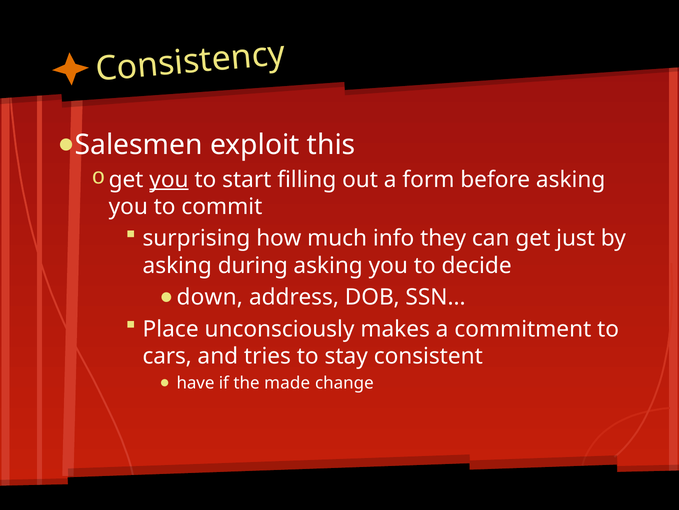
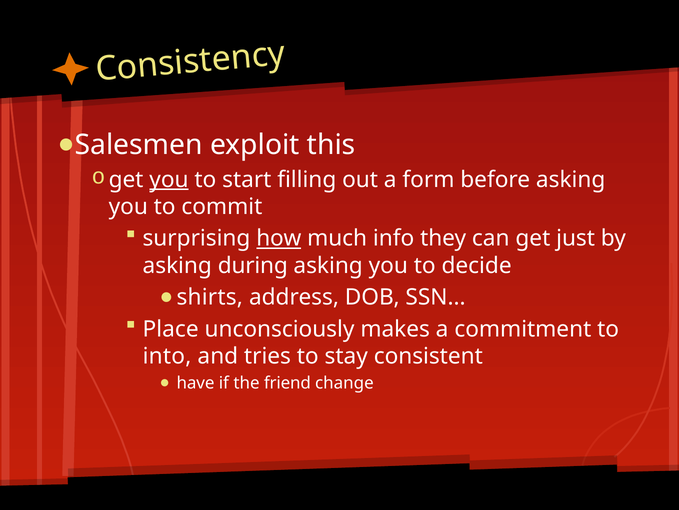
how underline: none -> present (279, 238)
down: down -> shirts (210, 297)
cars: cars -> into (167, 356)
made: made -> friend (287, 383)
